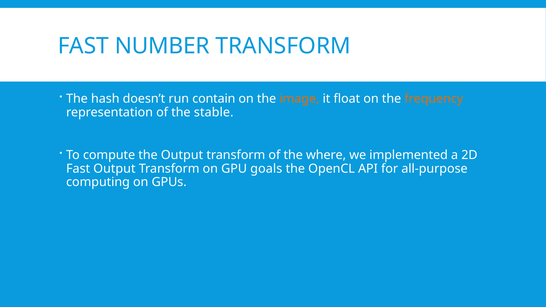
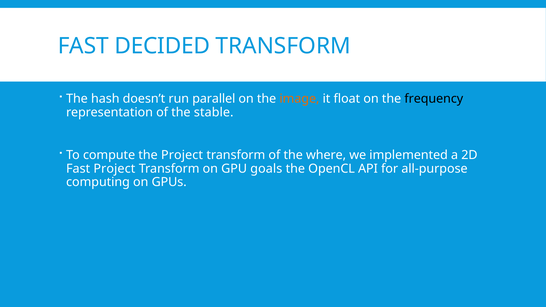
NUMBER: NUMBER -> DECIDED (162, 46)
contain: contain -> parallel (214, 99)
frequency colour: orange -> black (434, 99)
the Output: Output -> Project (182, 155)
Fast Output: Output -> Project (114, 169)
